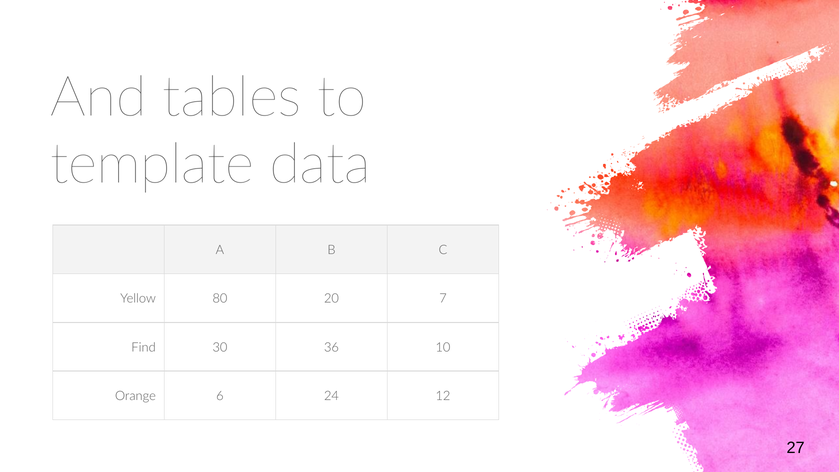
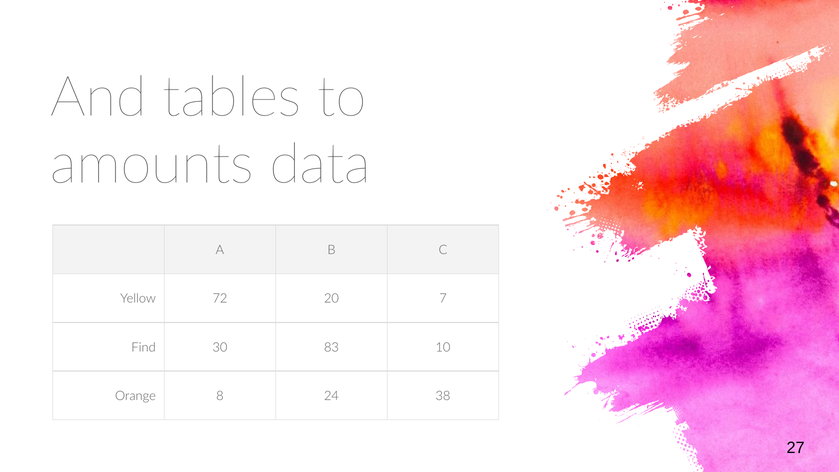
template: template -> amounts (152, 164)
80: 80 -> 72 (220, 299)
36: 36 -> 83 (331, 347)
6: 6 -> 8 (220, 396)
12: 12 -> 38 (443, 396)
